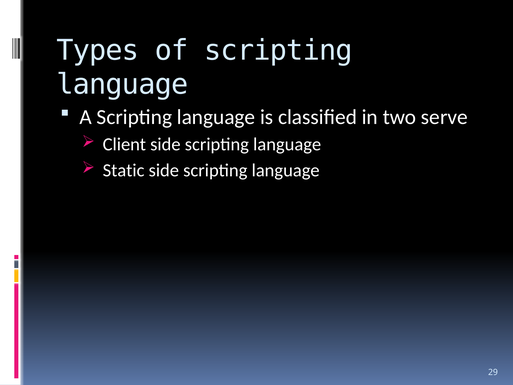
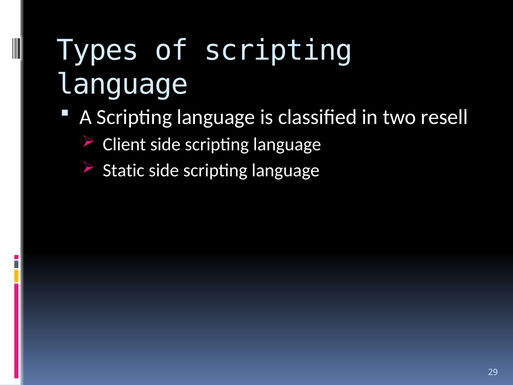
serve: serve -> resell (444, 117)
